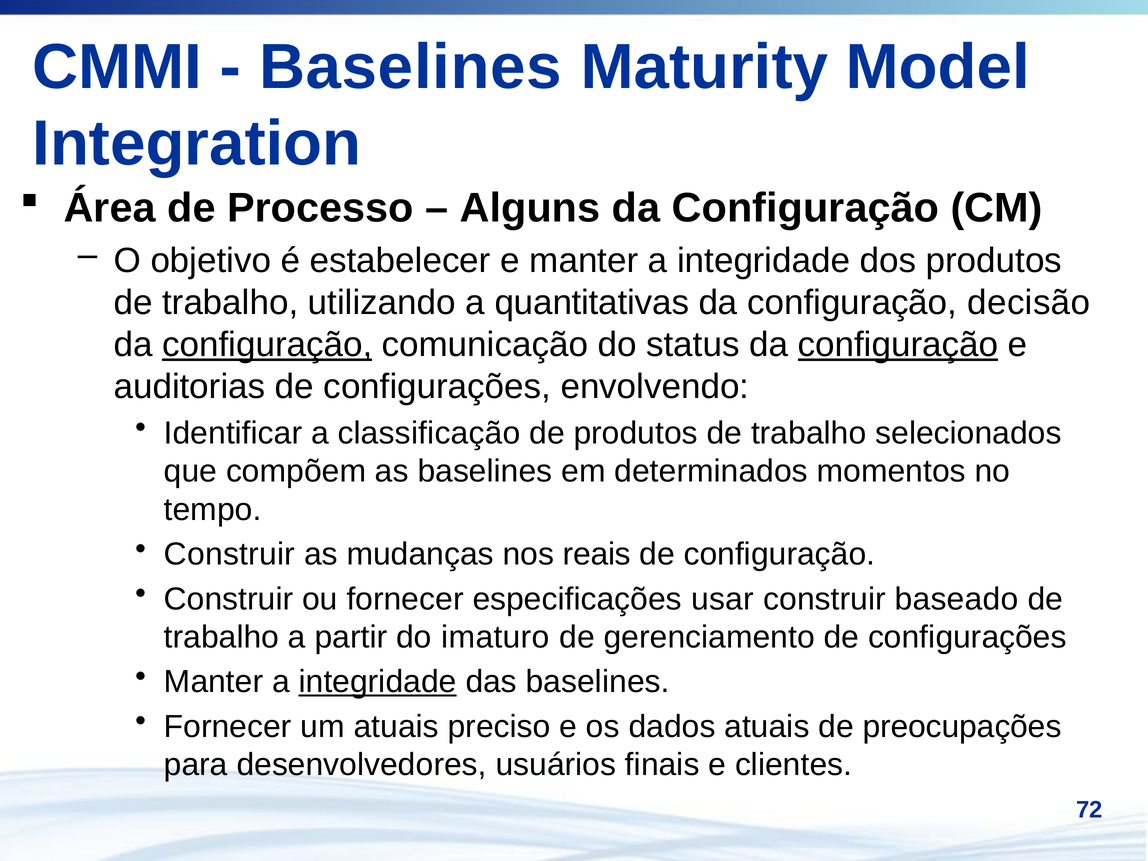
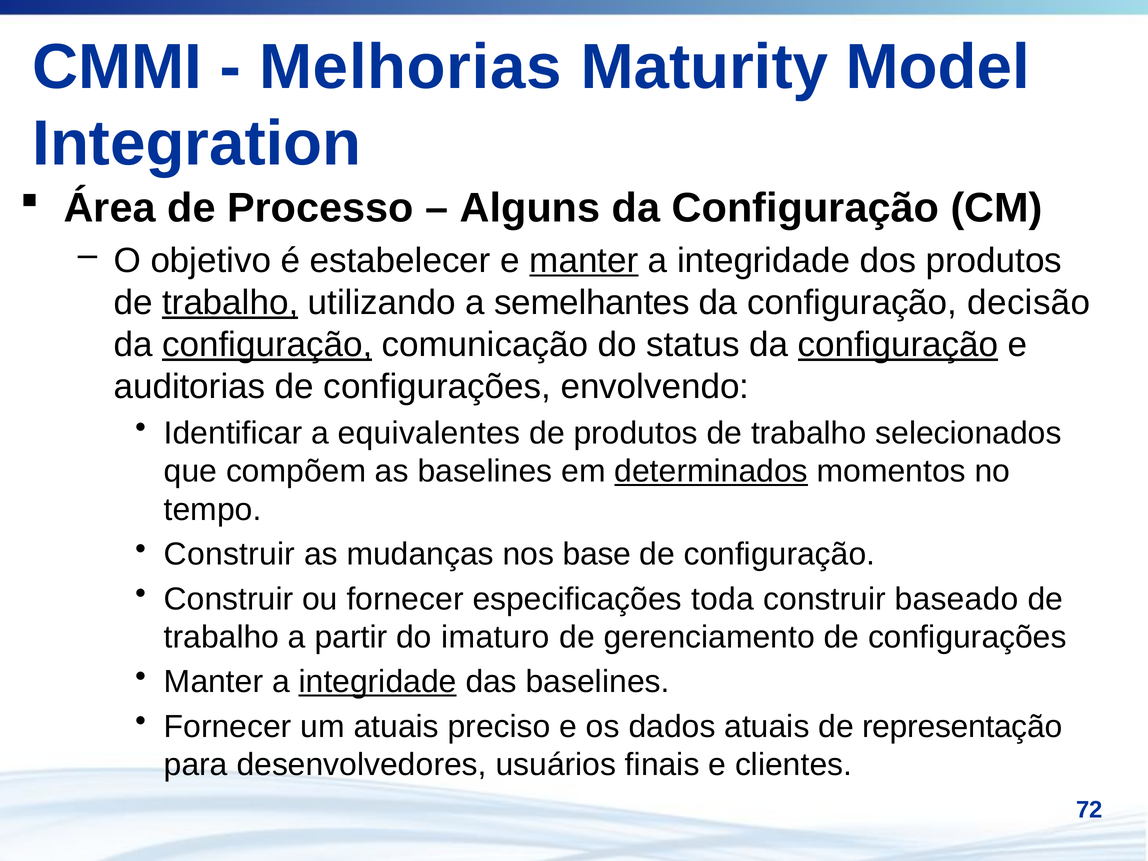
Baselines: Baselines -> Melhorias (410, 67)
manter underline: none -> present (584, 261)
trabalho underline: none -> present (230, 303)
quantitativas: quantitativas -> semelhantes (592, 303)
classificação: classificação -> equivalentes (429, 433)
determinados underline: none -> present (711, 471)
reais: reais -> base (597, 554)
usar: usar -> toda (723, 599)
preocupações: preocupações -> representação (962, 727)
